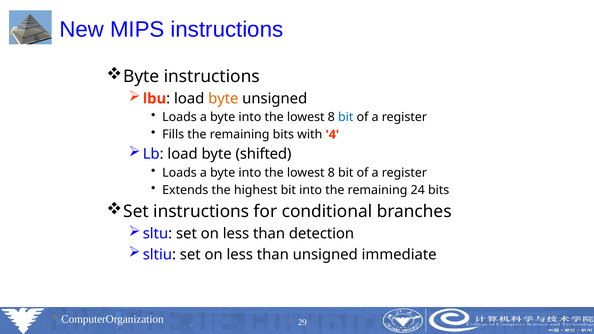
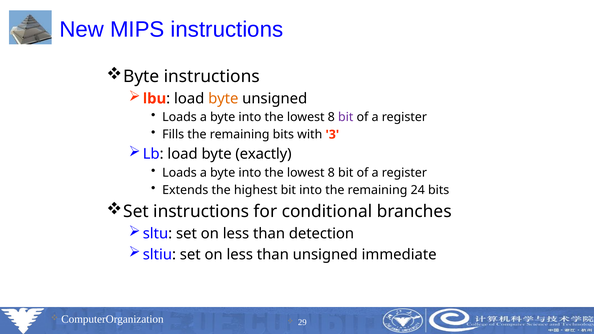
bit colour: blue -> purple (346, 117)
4: 4 -> 3 (332, 135)
shifted: shifted -> exactly (263, 154)
